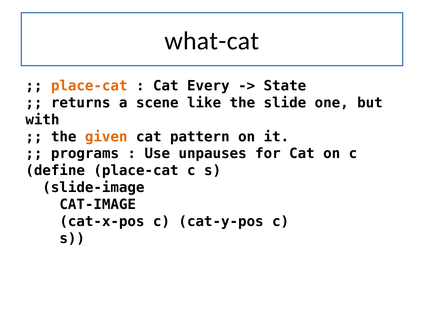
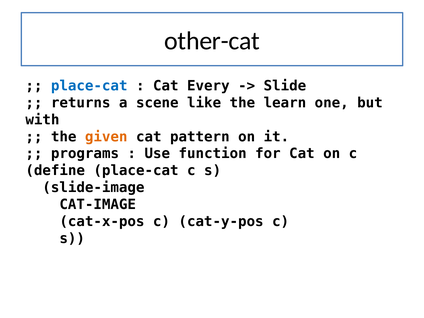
what-cat: what-cat -> other-cat (212, 41)
place-cat colour: orange -> blue (89, 86)
State: State -> Slide (285, 86)
slide: slide -> learn (285, 103)
unpauses: unpauses -> function (213, 154)
